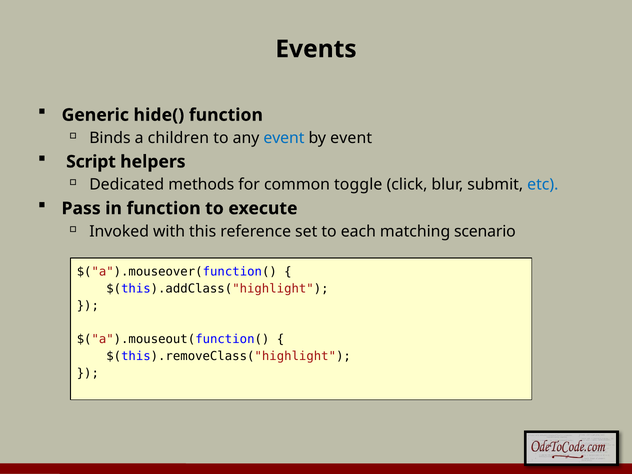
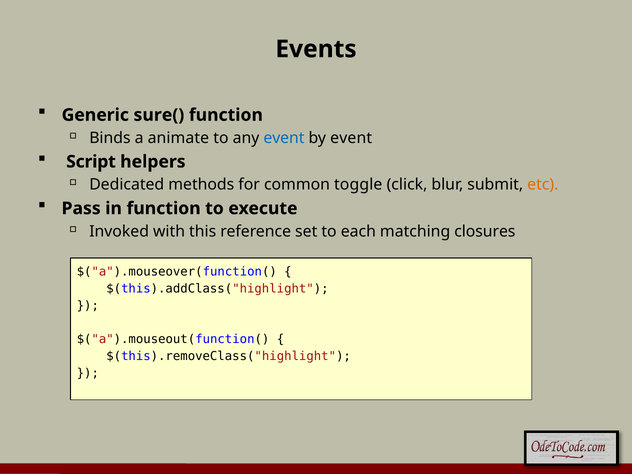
hide(: hide( -> sure( (159, 115)
children: children -> animate (178, 138)
etc colour: blue -> orange (543, 185)
scenario: scenario -> closures (485, 231)
